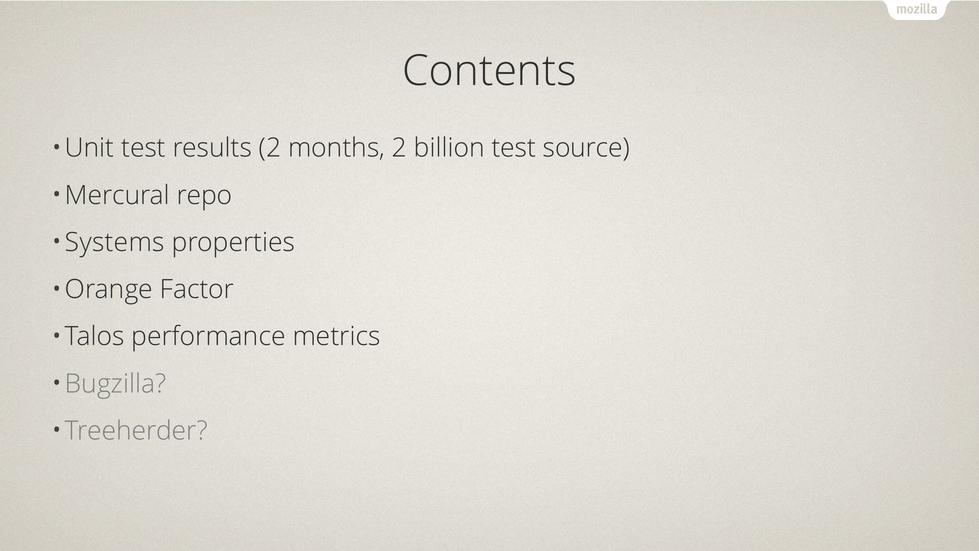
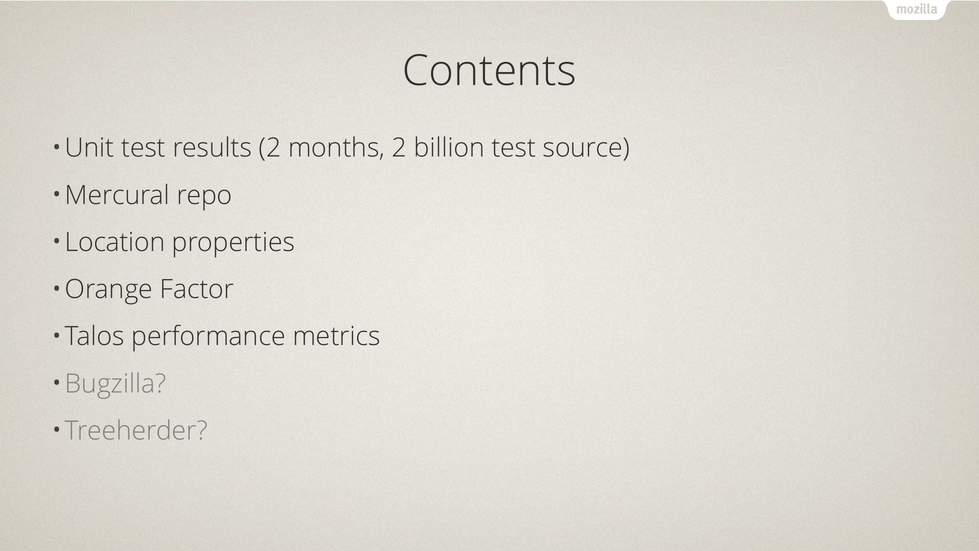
Systems: Systems -> Location (115, 242)
